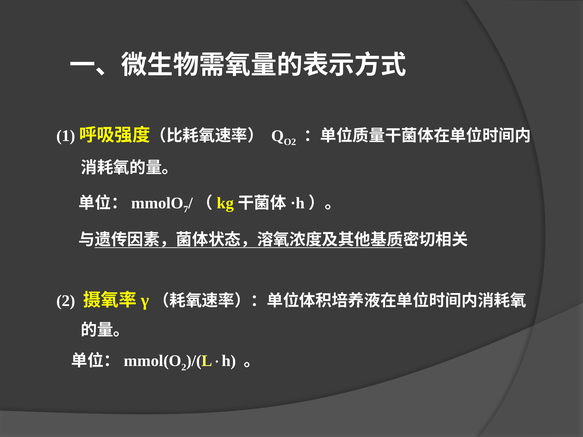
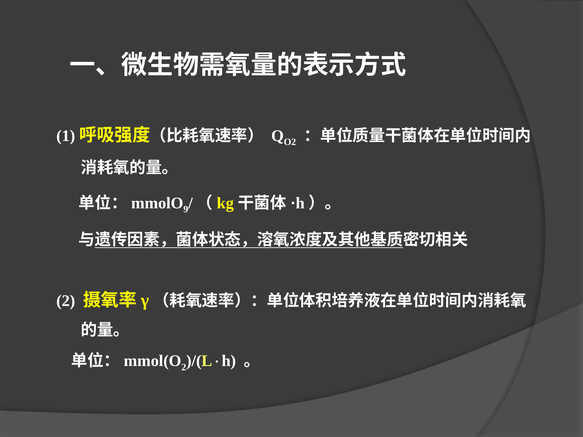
7: 7 -> 9 (186, 210)
